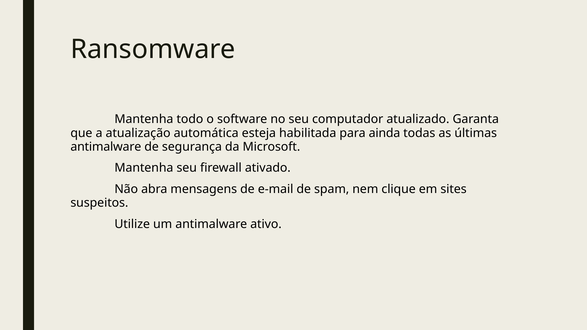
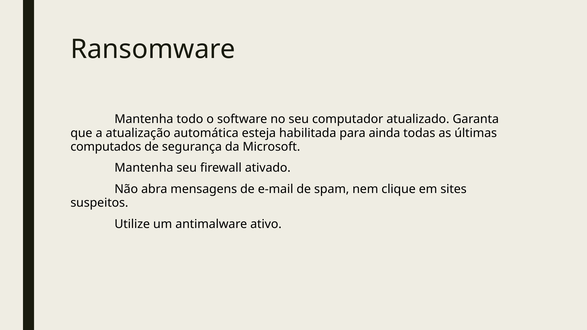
antimalware: antimalware -> computados (106, 147)
